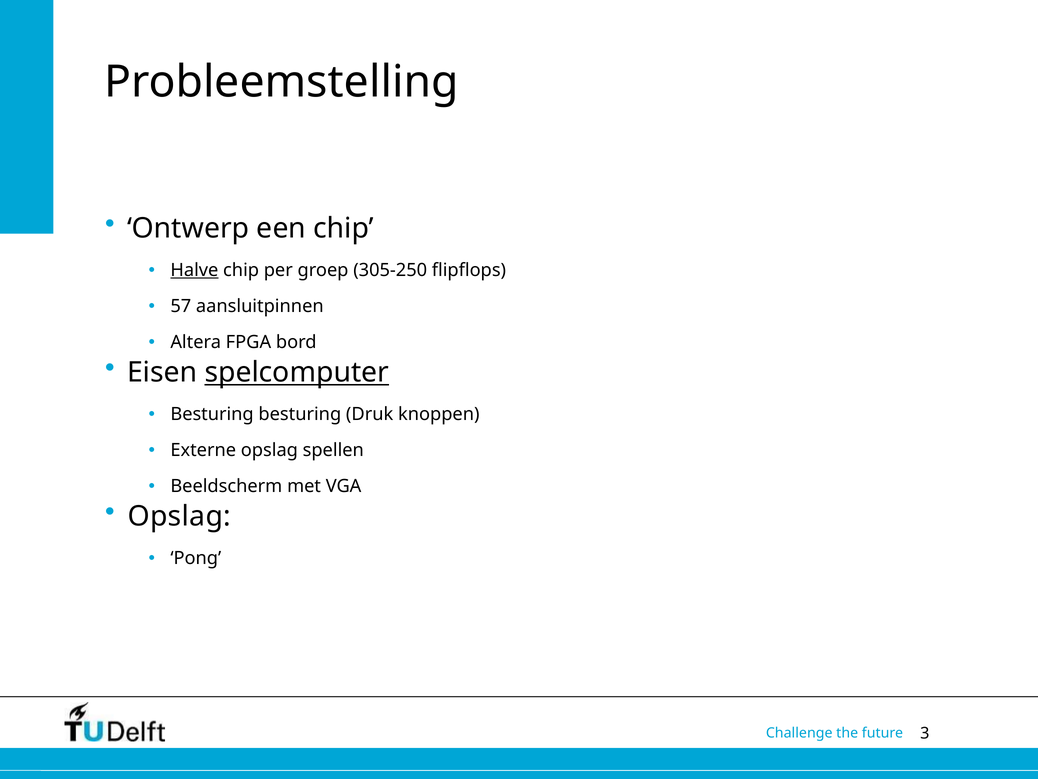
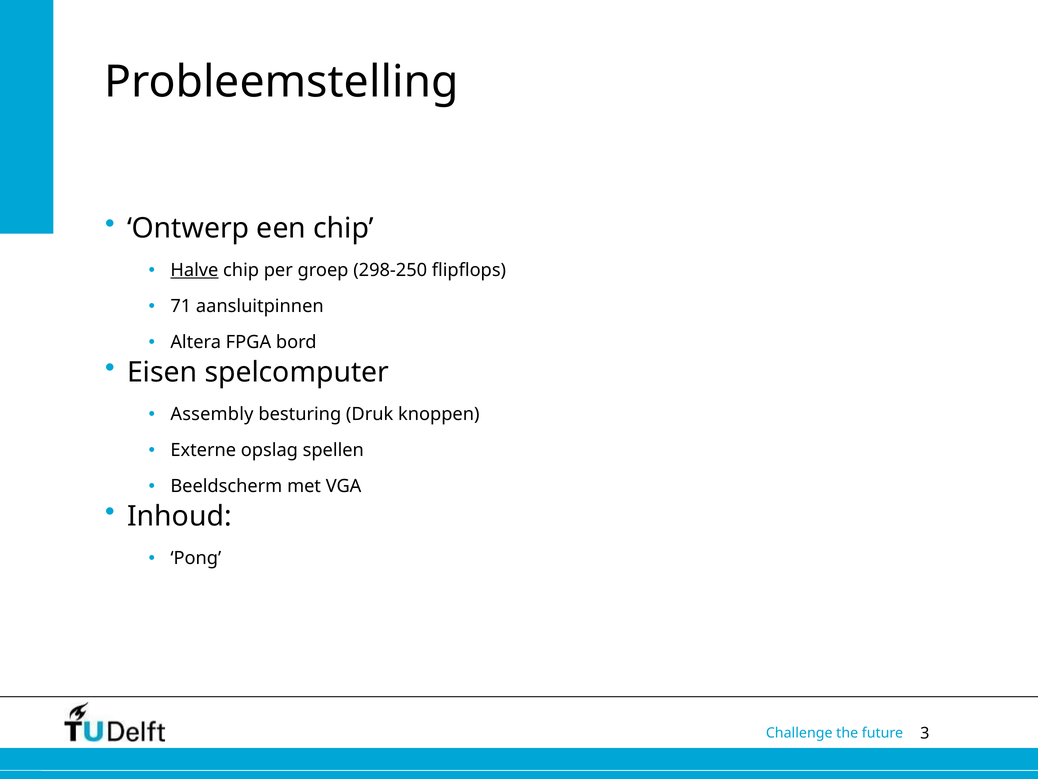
305-250: 305-250 -> 298-250 (390, 270)
57: 57 -> 71 (181, 306)
spelcomputer underline: present -> none (297, 372)
Besturing: Besturing -> Assembly (212, 414)
Opslag: Opslag -> Inhoud (179, 516)
